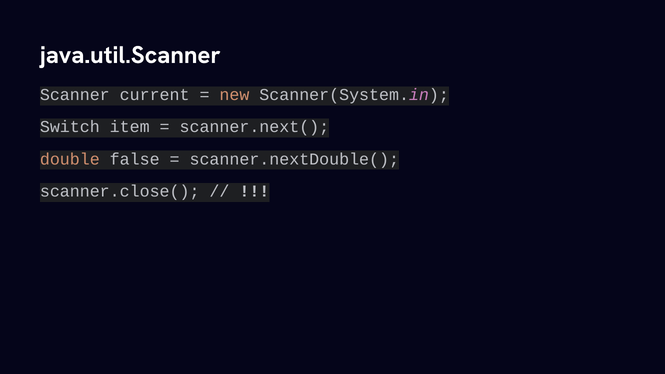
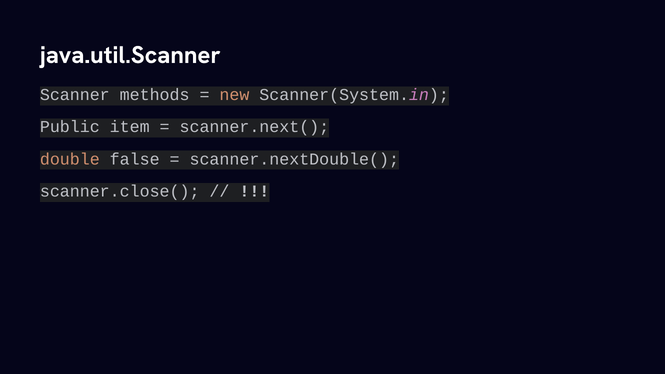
current: current -> methods (155, 95)
Switch: Switch -> Public (70, 127)
